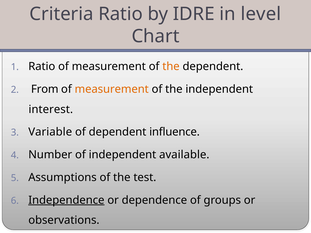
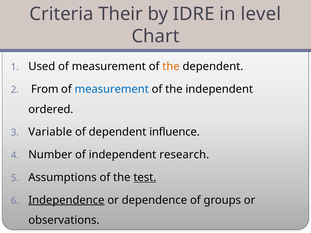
Criteria Ratio: Ratio -> Their (121, 14)
Ratio: Ratio -> Used (42, 67)
measurement colour: orange -> blue (112, 89)
interest: interest -> ordered (51, 109)
available: available -> research (184, 155)
test underline: none -> present (145, 178)
